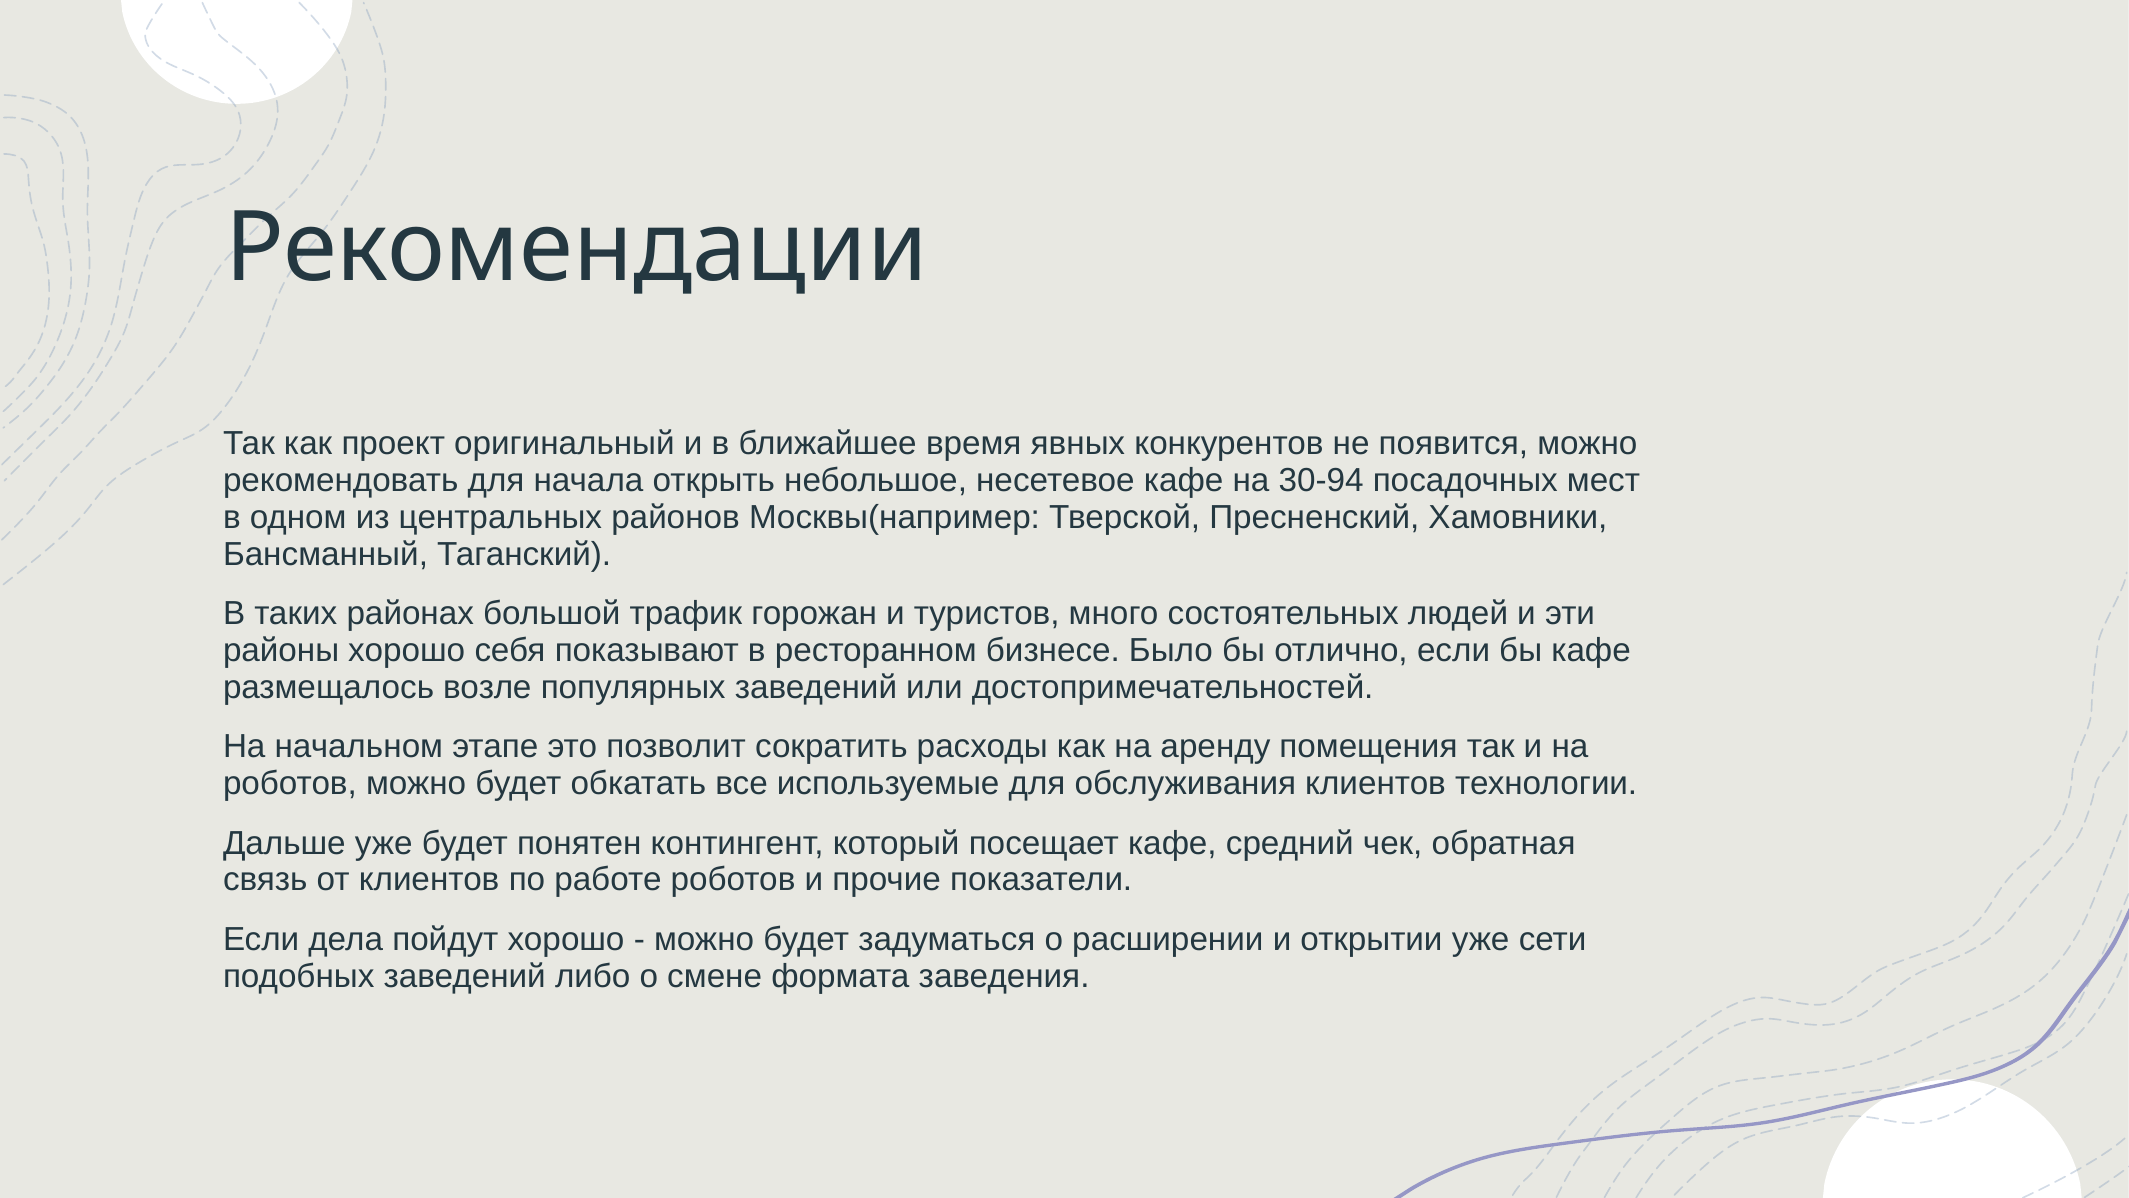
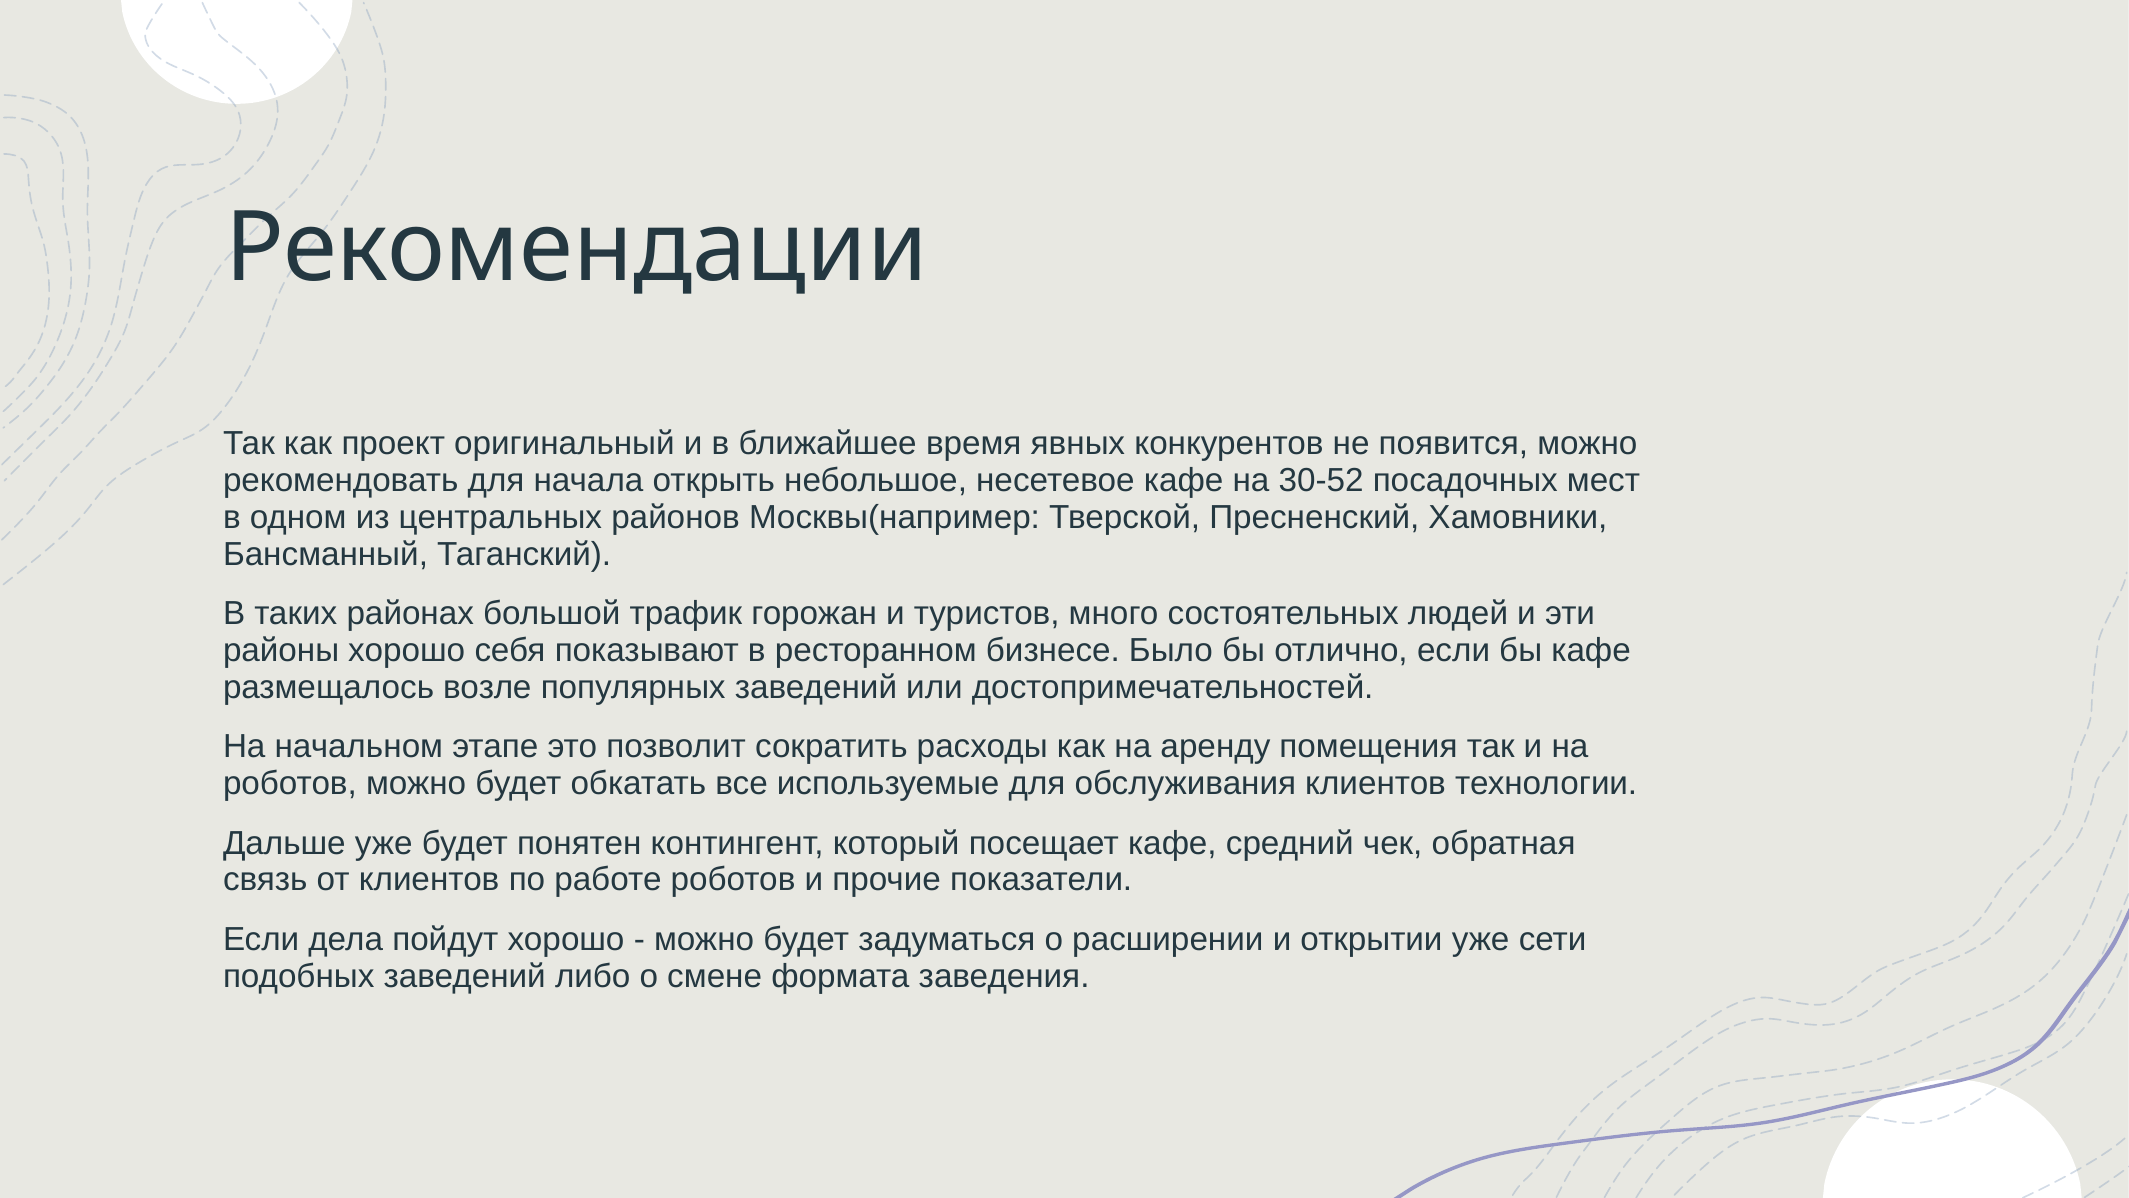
30-94: 30-94 -> 30-52 (1321, 480)
